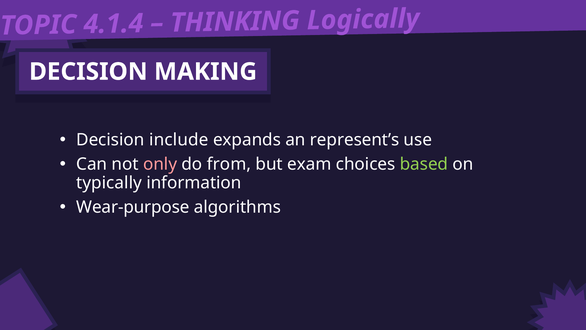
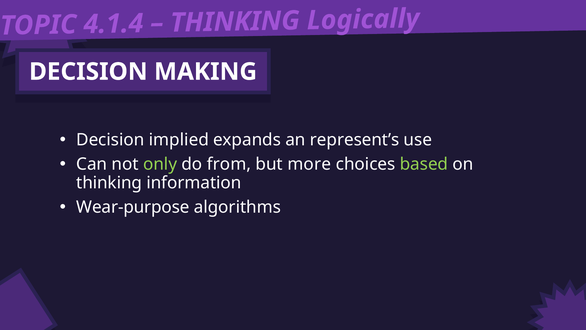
include: include -> implied (179, 140)
only colour: pink -> light green (160, 164)
exam: exam -> more (309, 164)
typically: typically -> thinking (109, 183)
